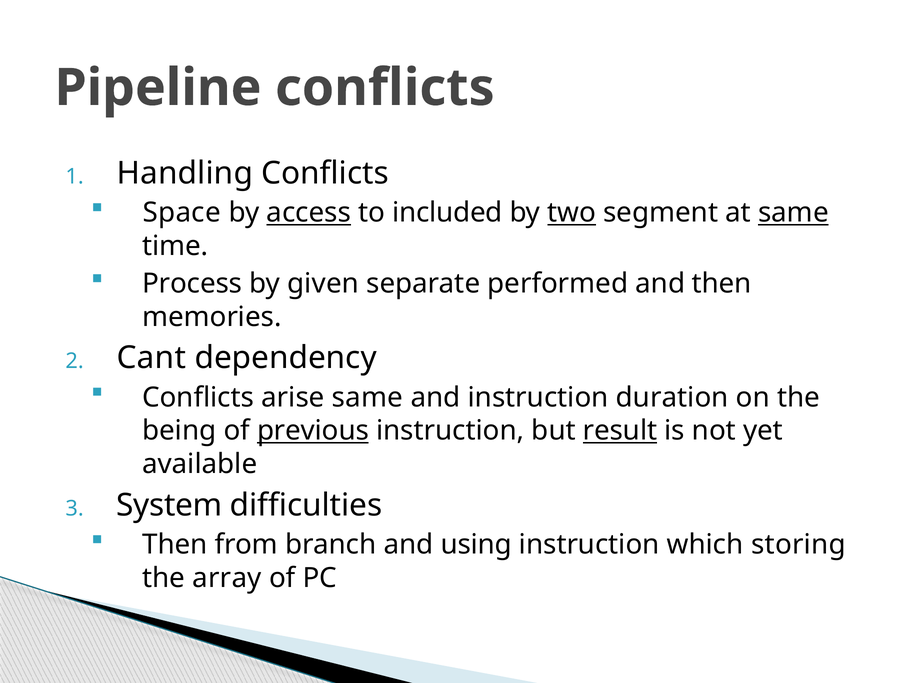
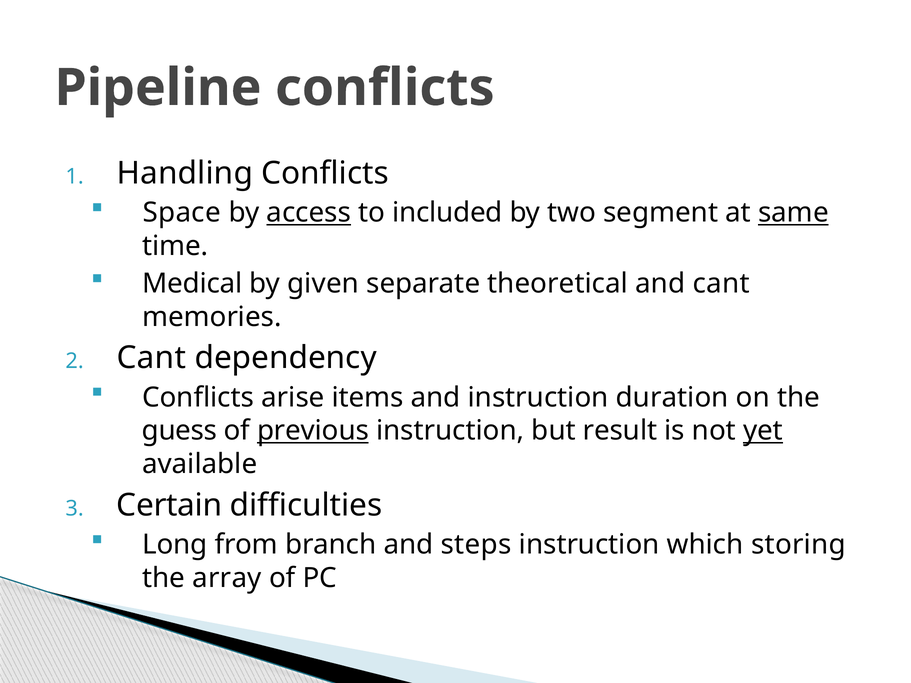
two underline: present -> none (572, 213)
Process: Process -> Medical (192, 284)
performed: performed -> theoretical (558, 284)
and then: then -> cant (721, 284)
arise same: same -> items (368, 398)
being: being -> guess (179, 431)
result underline: present -> none (620, 431)
yet underline: none -> present (763, 431)
System: System -> Certain (169, 505)
Then: Then -> Long (175, 545)
using: using -> steps (476, 545)
